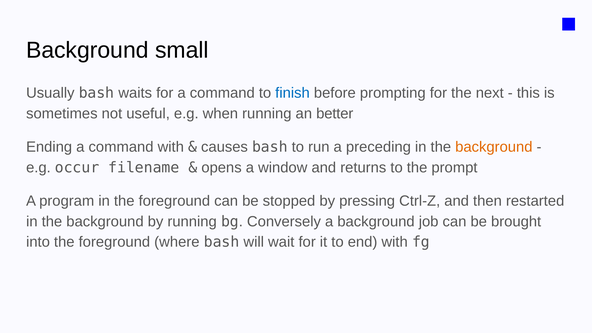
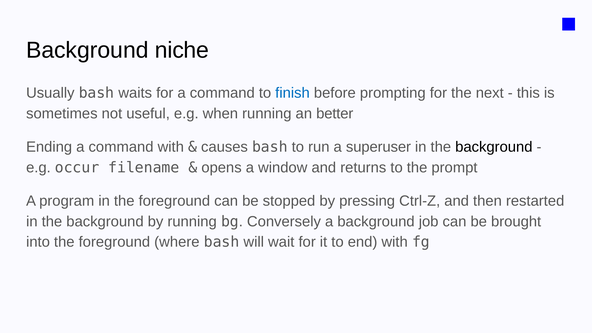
small: small -> niche (182, 50)
preceding: preceding -> superuser (378, 147)
background colour: orange -> black (494, 147)
